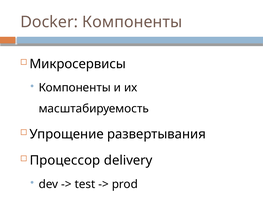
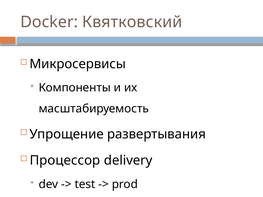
Docker Компоненты: Компоненты -> Квятковский (132, 22)
